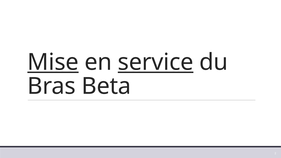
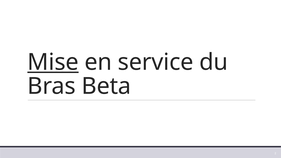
service underline: present -> none (156, 62)
